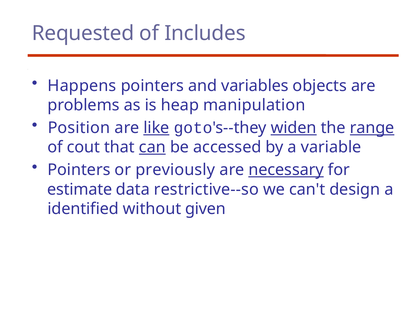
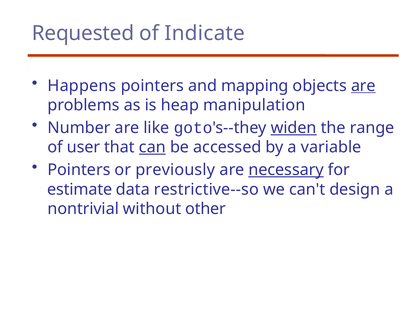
Includes: Includes -> Indicate (205, 33)
variables: variables -> mapping (255, 86)
are underline: none -> present (363, 86)
Position: Position -> Number (79, 128)
like underline: present -> none (156, 128)
range underline: present -> none (372, 128)
cout: cout -> user (84, 147)
identified: identified -> nontrivial (83, 209)
given: given -> other (205, 209)
